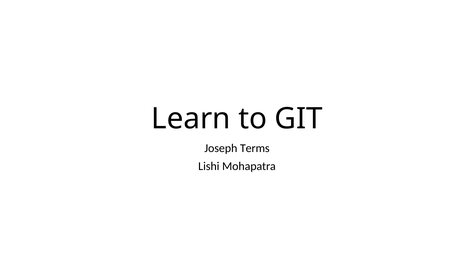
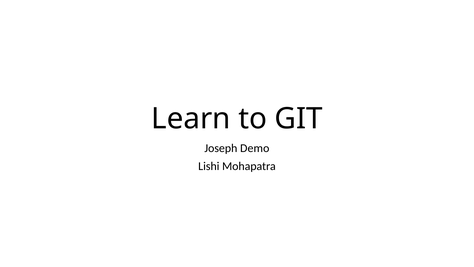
Terms: Terms -> Demo (255, 148)
